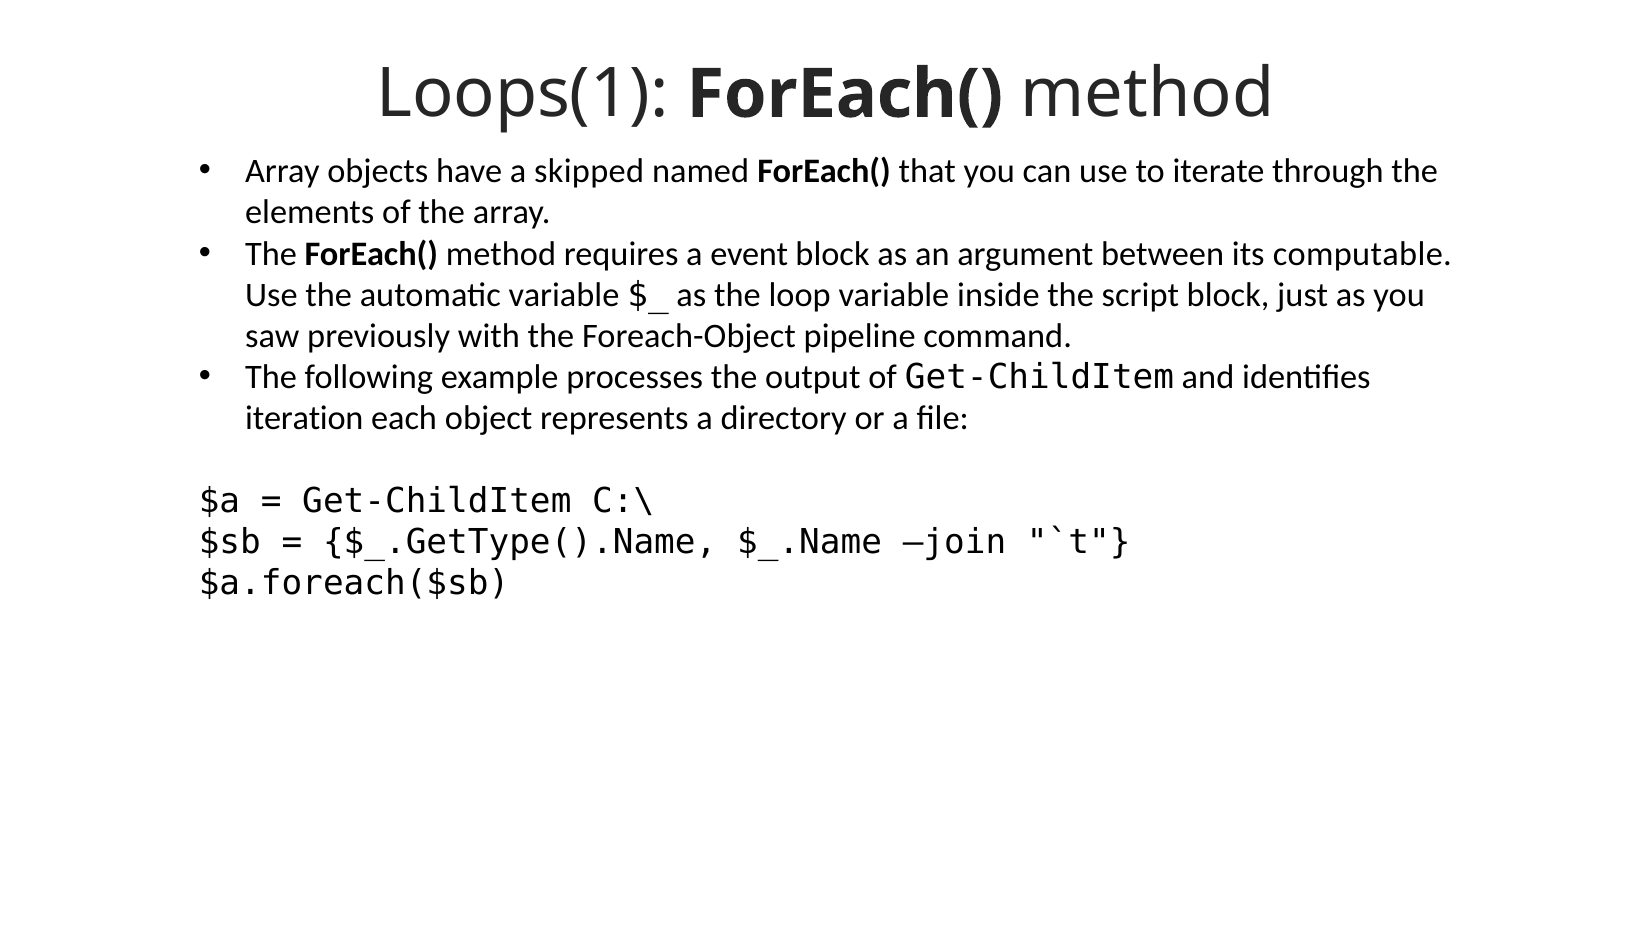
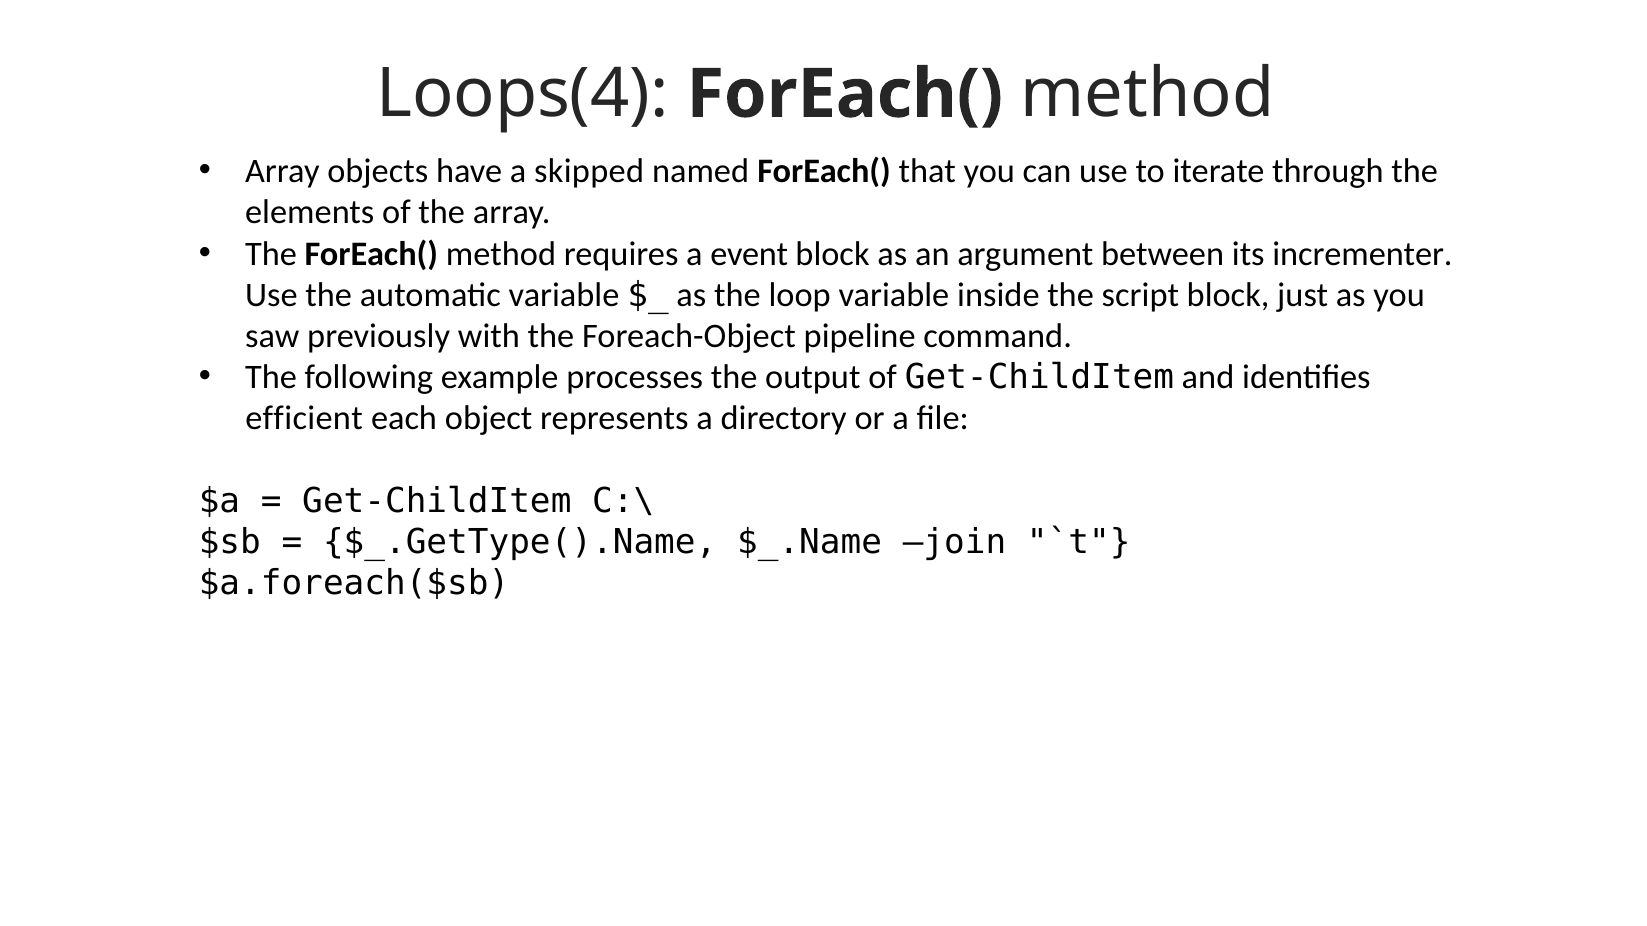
Loops(1: Loops(1 -> Loops(4 (522, 94)
computable: computable -> incrementer (1363, 254)
iteration: iteration -> efficient (304, 419)
